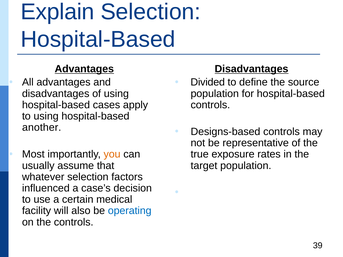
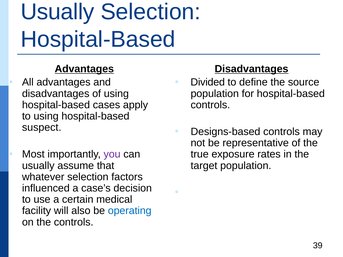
Explain: Explain -> Usually (57, 12)
another: another -> suspect (42, 128)
you colour: orange -> purple (112, 154)
